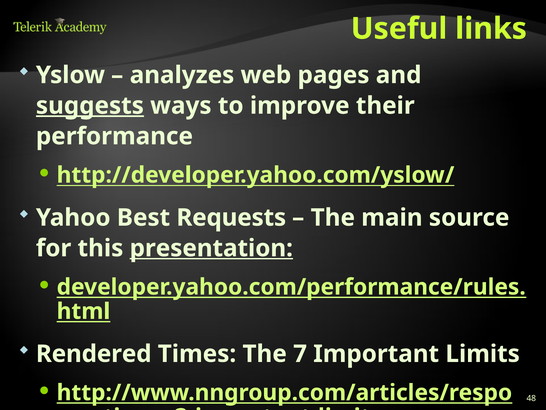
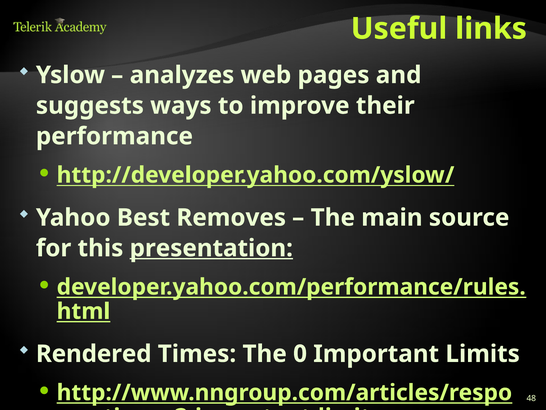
suggests underline: present -> none (90, 106)
Requests: Requests -> Removes (231, 217)
7: 7 -> 0 (300, 353)
